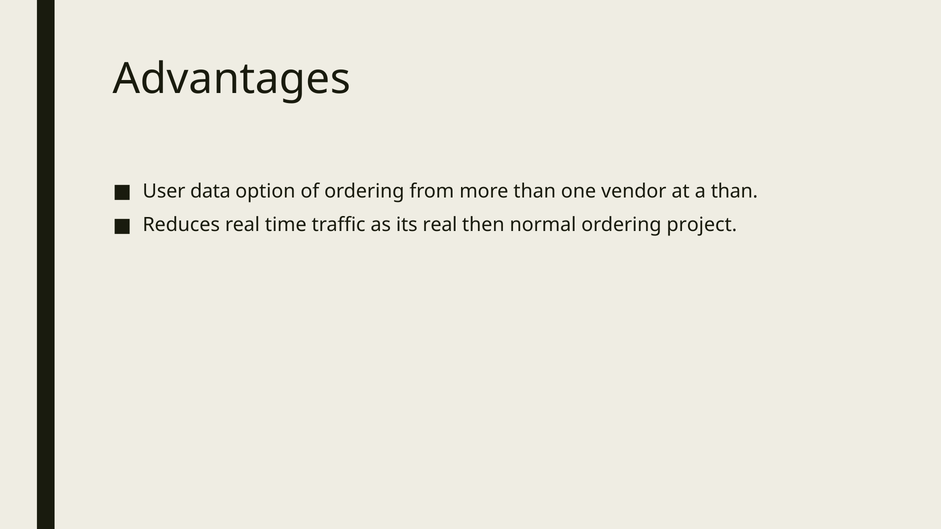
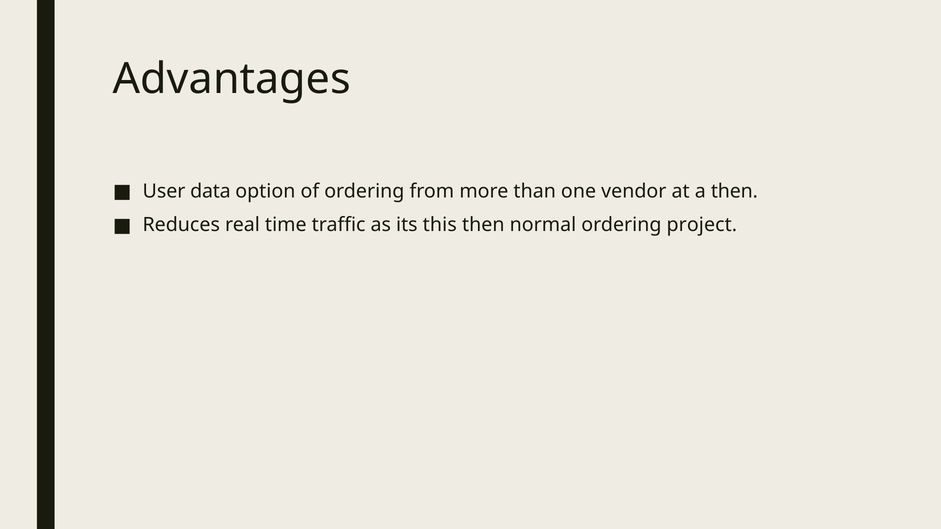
a than: than -> then (734, 191)
its real: real -> this (440, 225)
